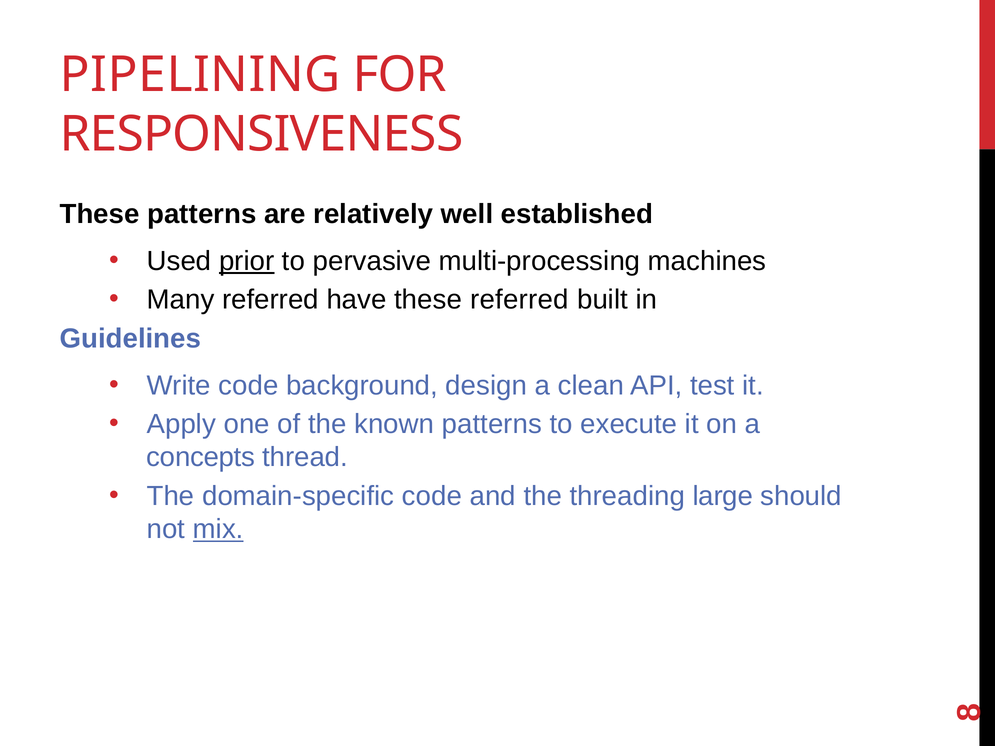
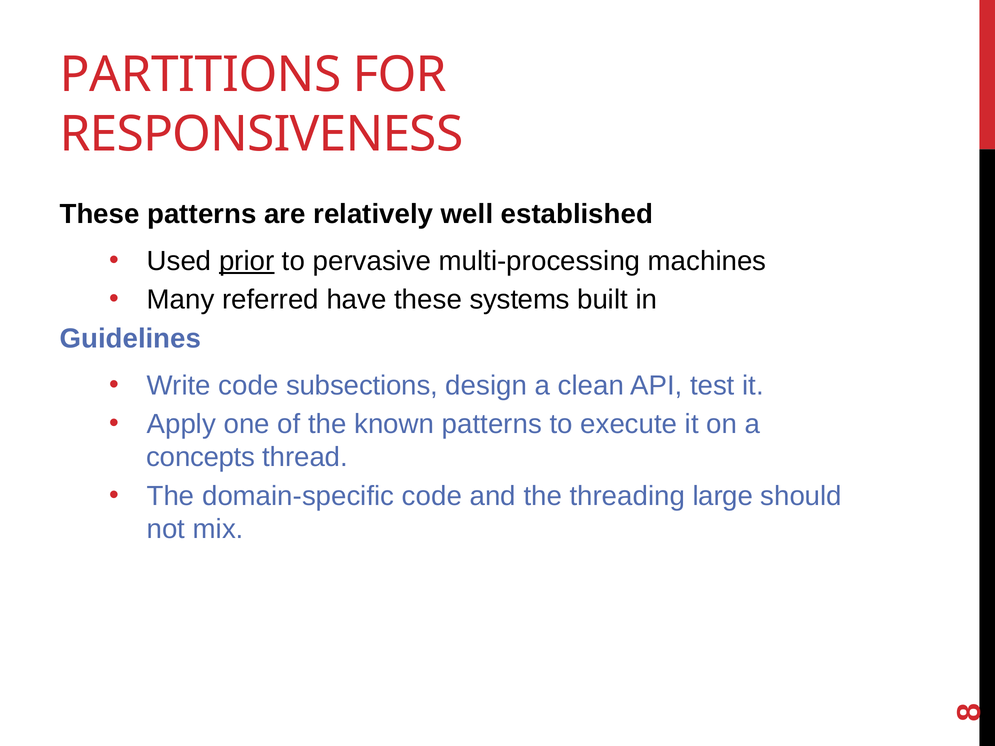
PIPELINING: PIPELINING -> PARTITIONS (201, 75)
these referred: referred -> systems (520, 300)
background: background -> subsections (362, 386)
mix underline: present -> none (218, 529)
